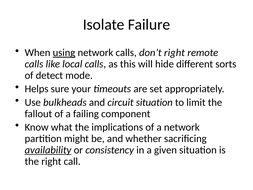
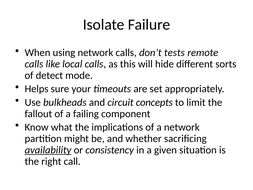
using underline: present -> none (64, 53)
don’t right: right -> tests (174, 53)
circuit situation: situation -> concepts (154, 102)
